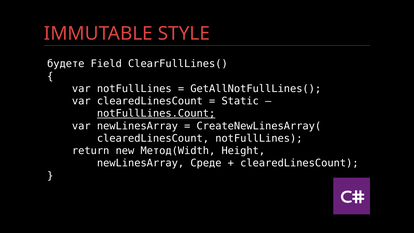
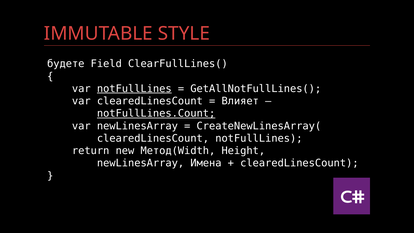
notFullLines underline: none -> present (134, 89)
Static: Static -> Влияет (240, 101)
Среде: Среде -> Имена (206, 163)
